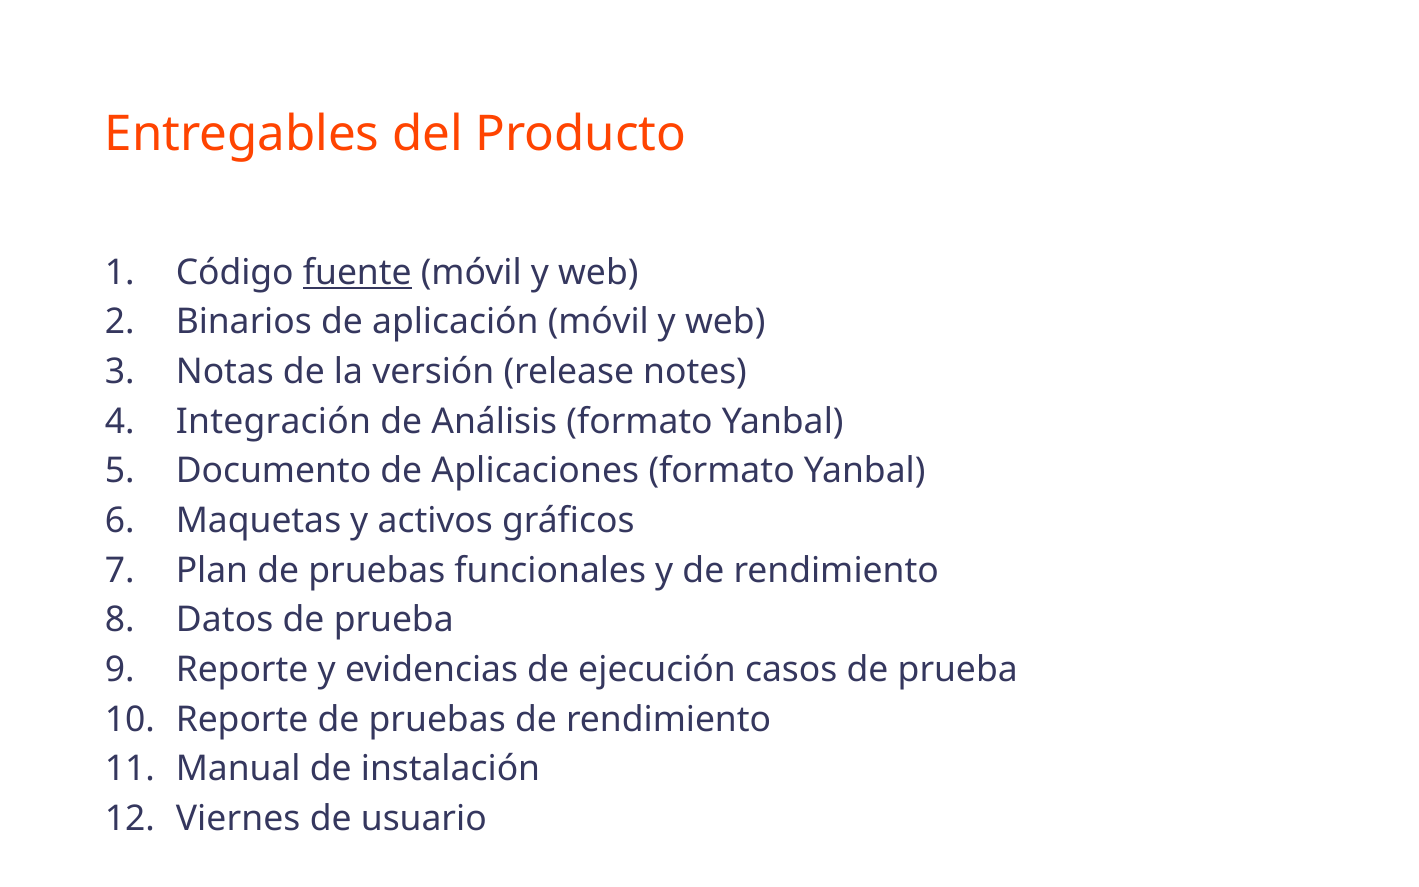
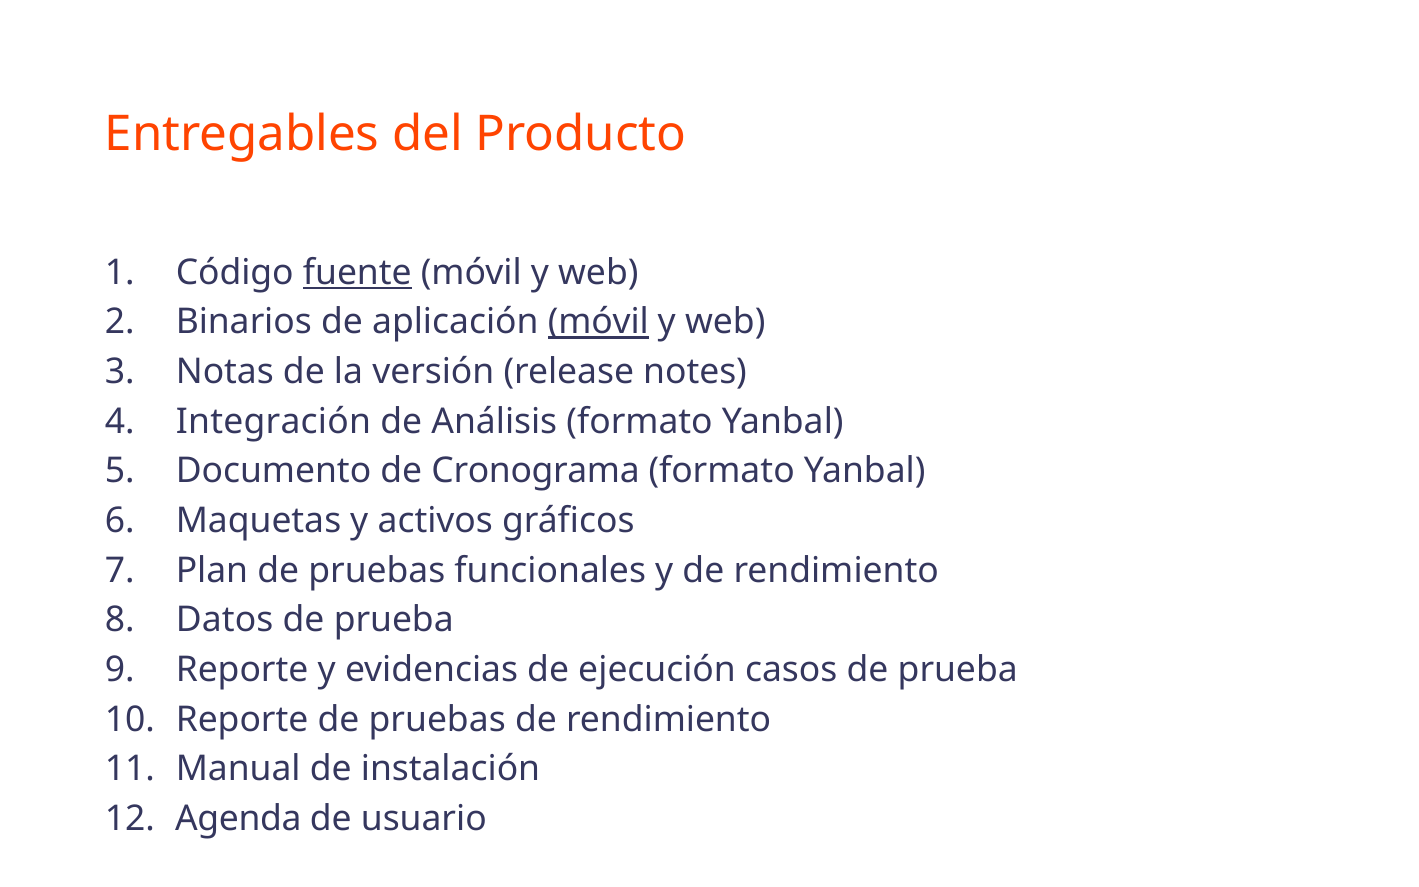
móvil underline: none -> present (598, 322)
Aplicaciones: Aplicaciones -> Cronograma (536, 471)
Viernes: Viernes -> Agenda (238, 819)
